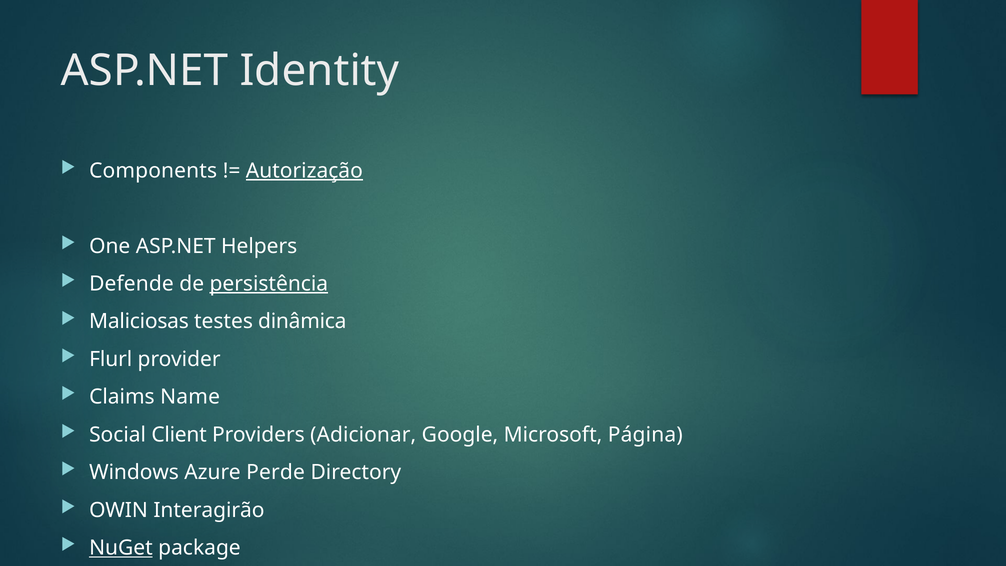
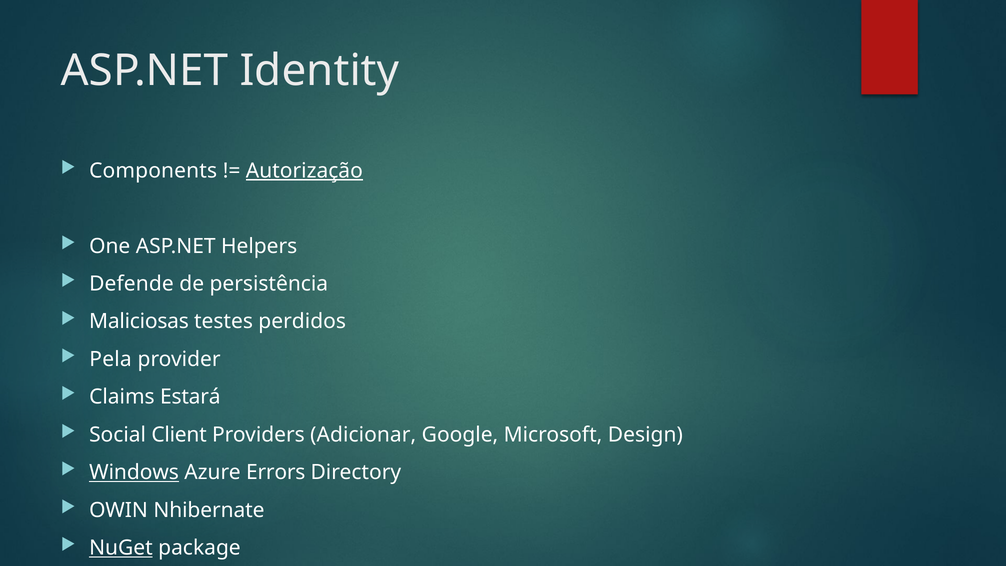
persistência underline: present -> none (269, 284)
dinâmica: dinâmica -> perdidos (302, 321)
Flurl: Flurl -> Pela (111, 359)
Name: Name -> Estará (190, 397)
Página: Página -> Design (645, 435)
Windows underline: none -> present (134, 472)
Perde: Perde -> Errors (276, 472)
Interagirão: Interagirão -> Nhibernate (209, 510)
